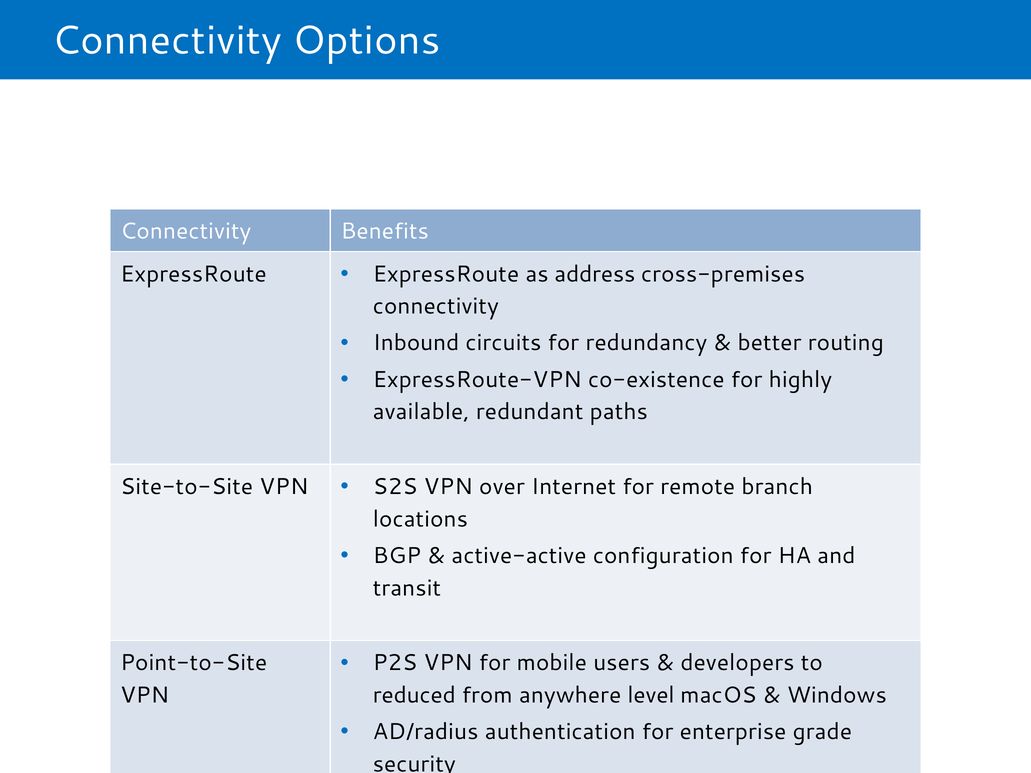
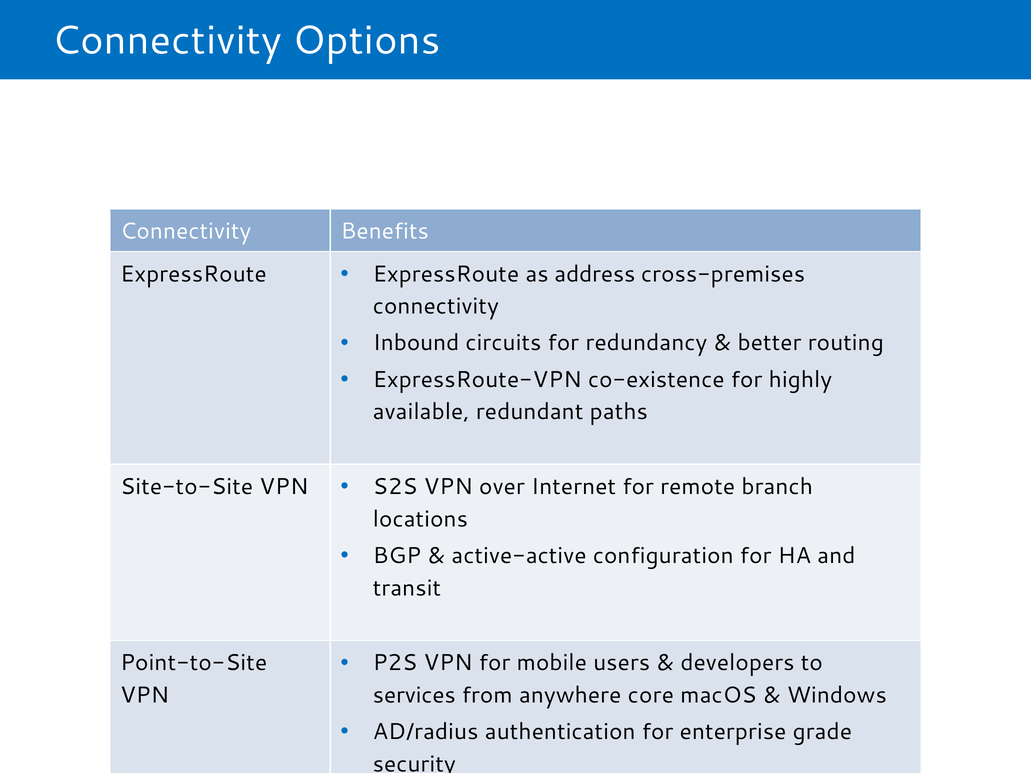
reduced: reduced -> services (414, 695)
level: level -> core (651, 695)
